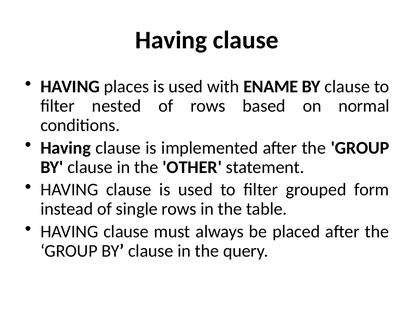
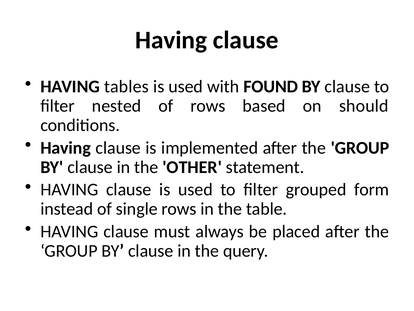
places: places -> tables (126, 86)
ENAME: ENAME -> FOUND (271, 86)
normal: normal -> should (364, 106)
